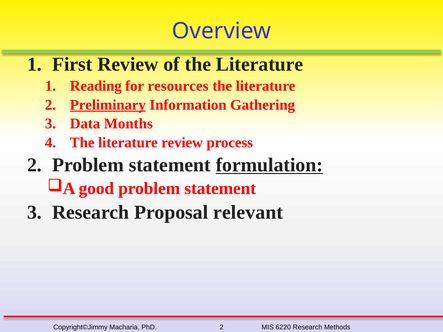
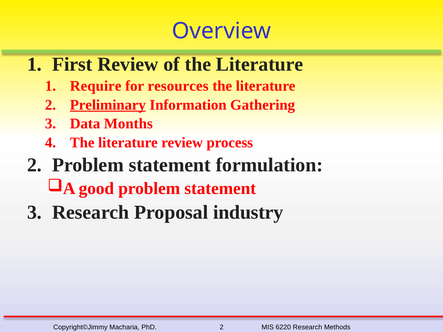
Reading: Reading -> Require (96, 86)
formulation underline: present -> none (269, 165)
relevant: relevant -> industry (248, 212)
